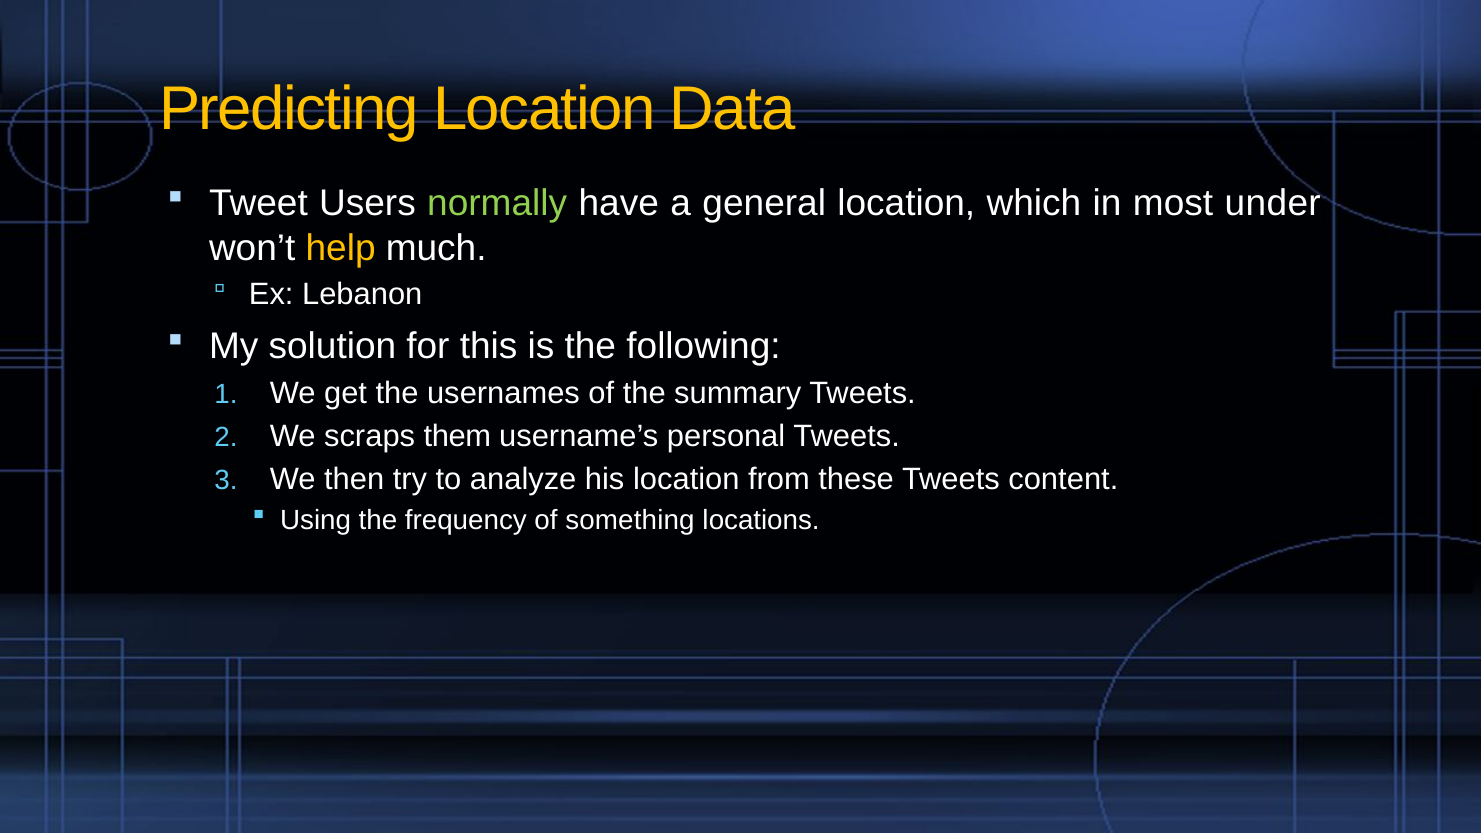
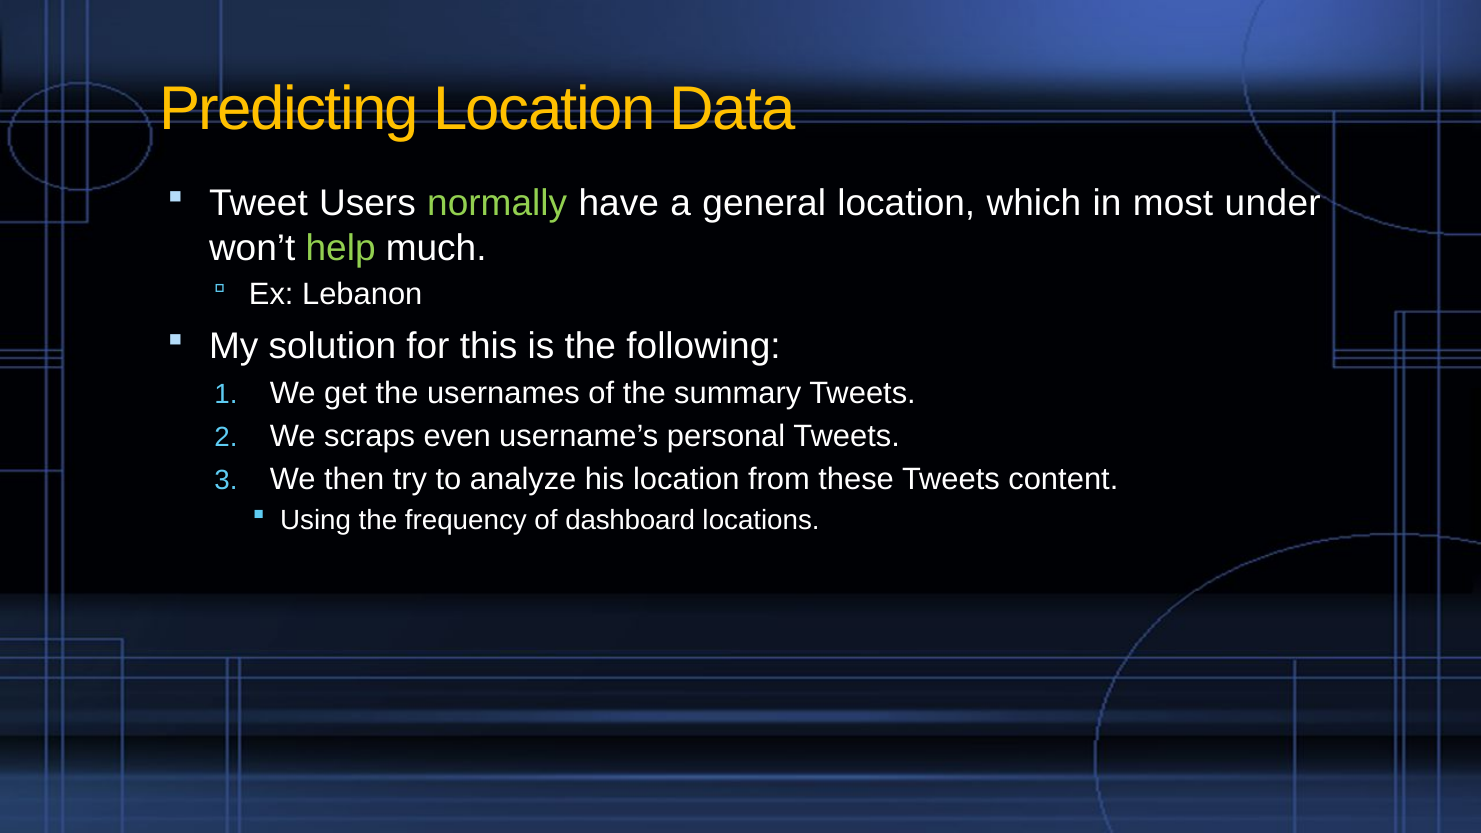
help colour: yellow -> light green (341, 248)
them: them -> even (457, 436)
something: something -> dashboard (630, 520)
